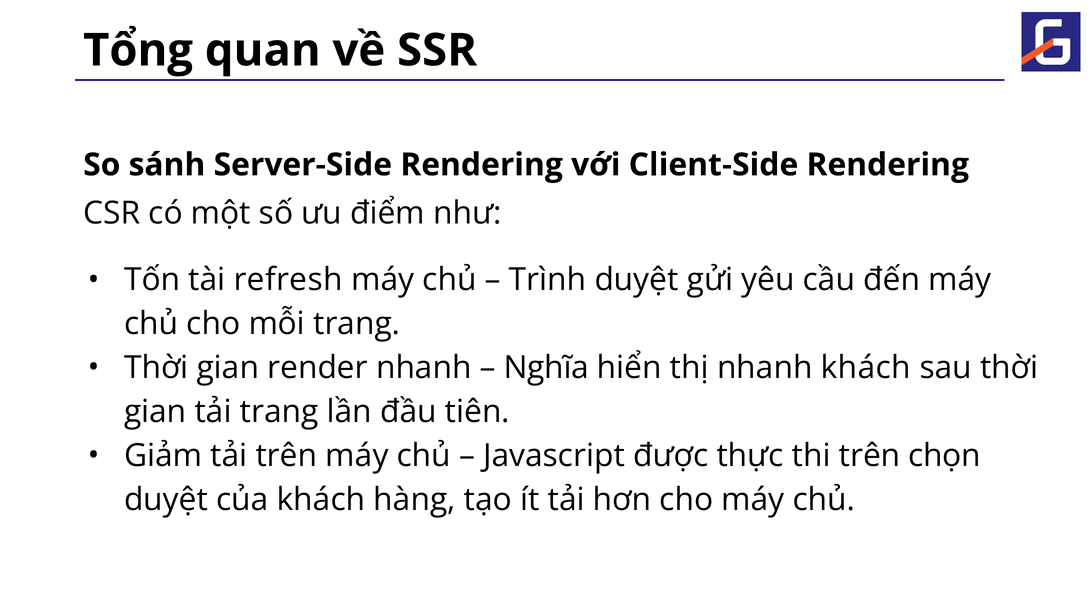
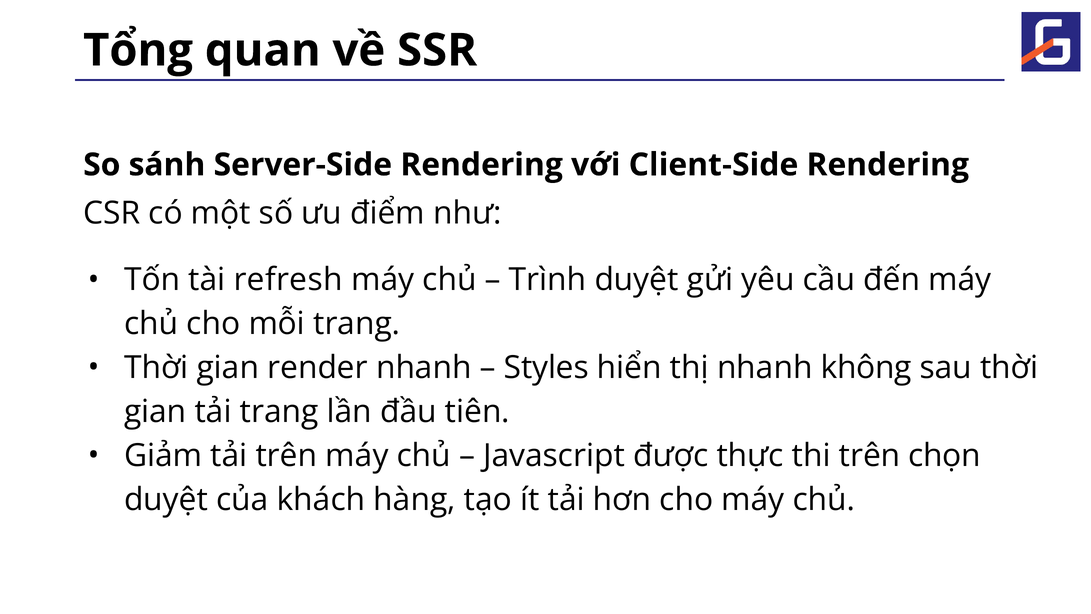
Nghĩa: Nghĩa -> Styles (546, 368)
nhanh khách: khách -> không (866, 368)
